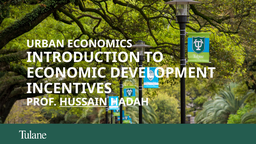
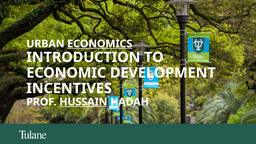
ECONOMICS underline: none -> present (100, 44)
